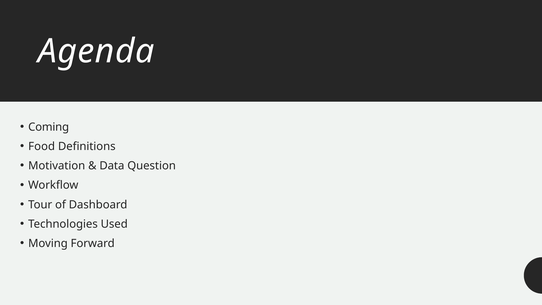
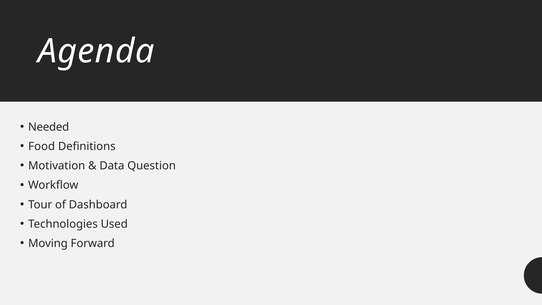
Coming: Coming -> Needed (49, 127)
